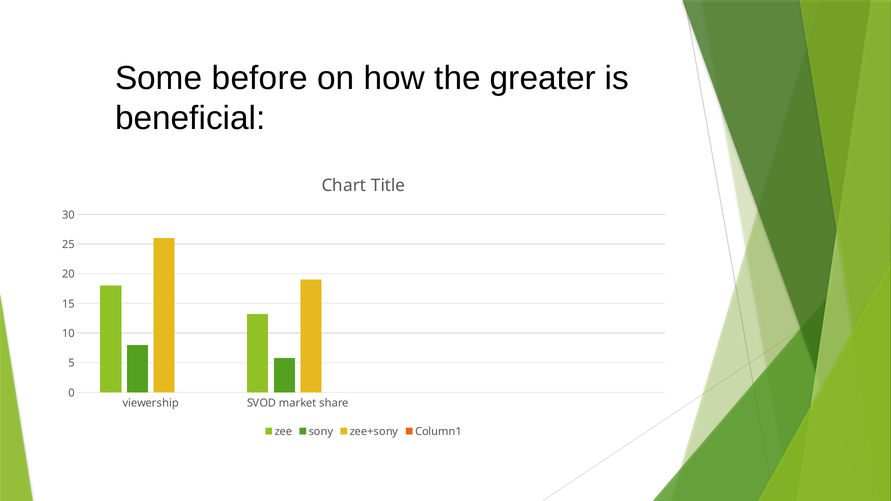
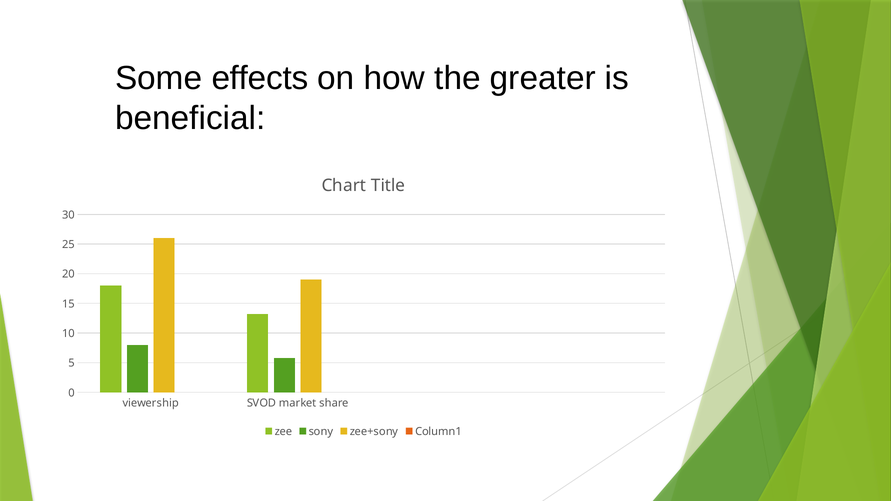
before: before -> effects (260, 78)
